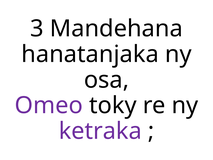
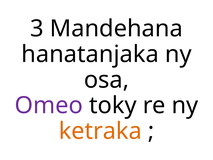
ketraka colour: purple -> orange (100, 131)
